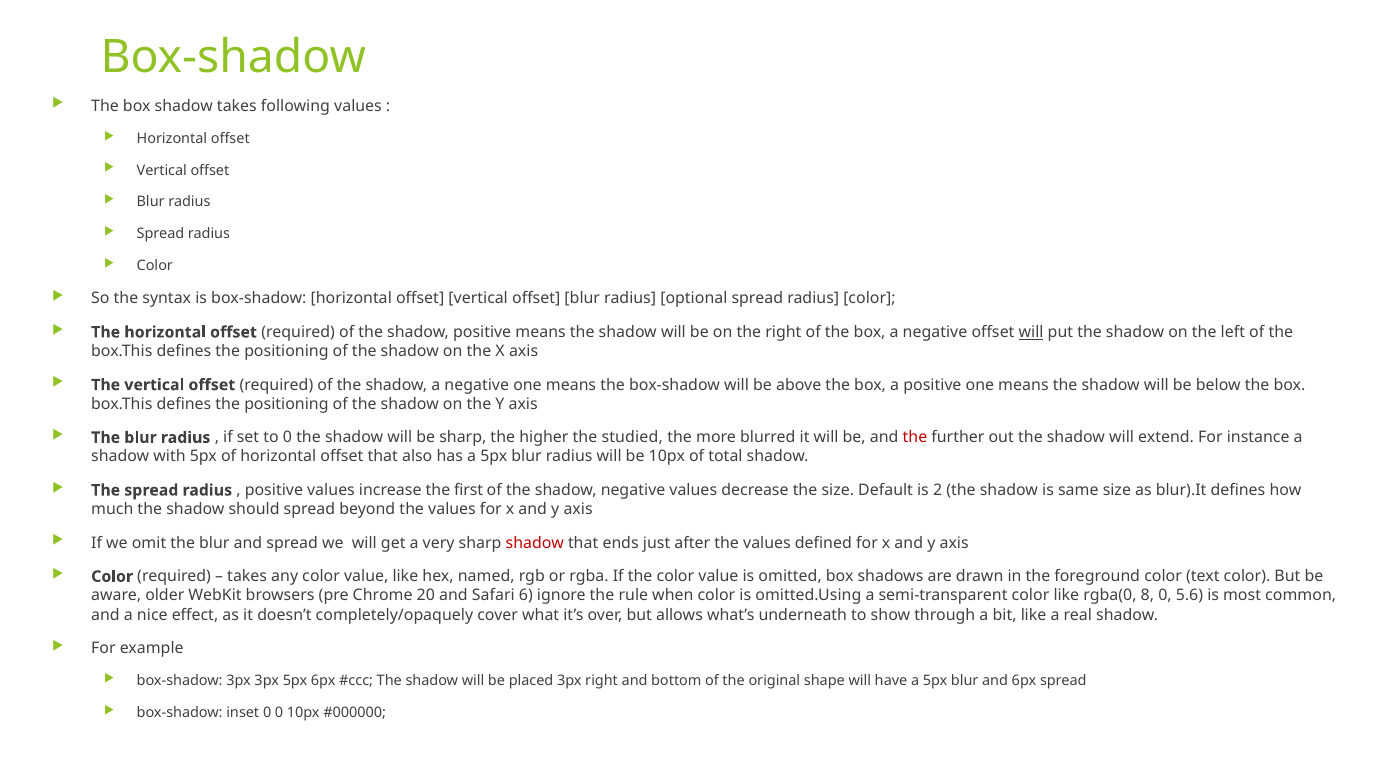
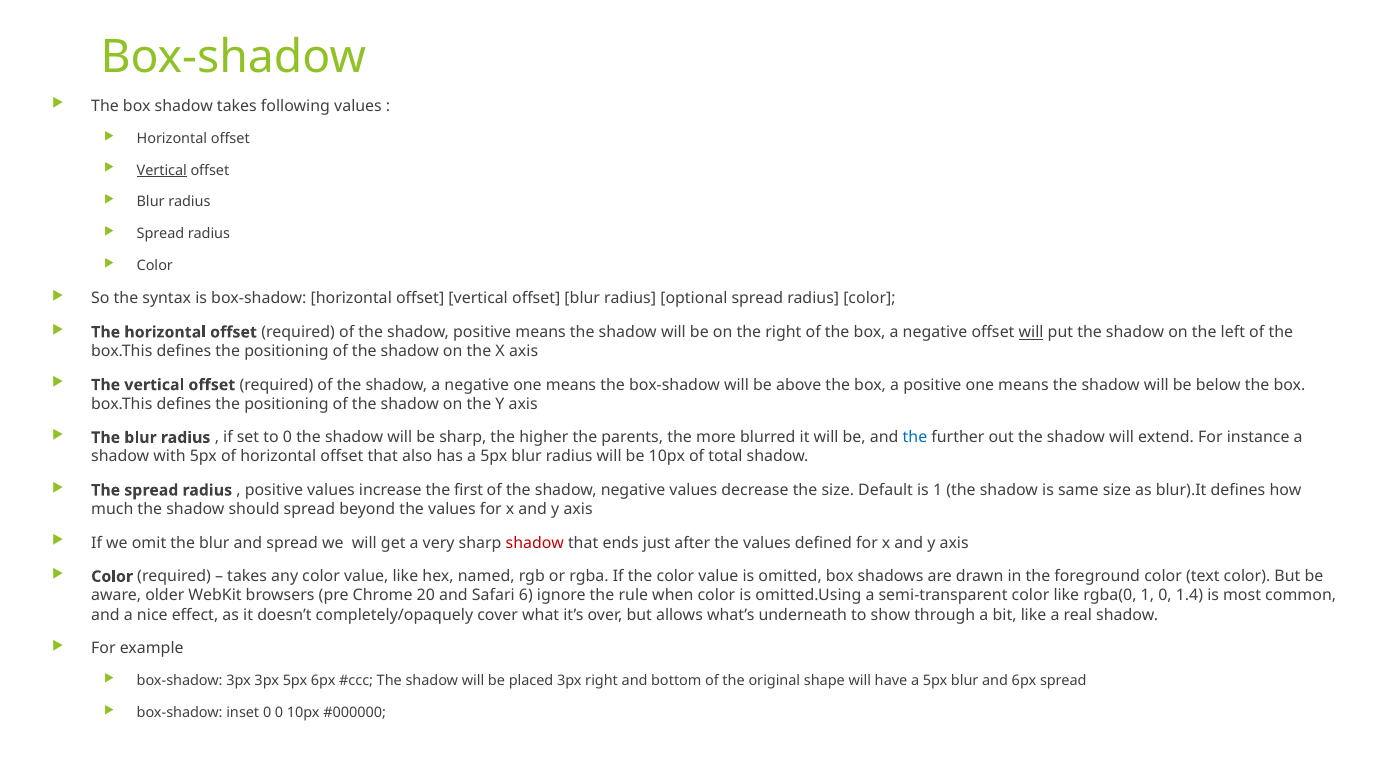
Vertical underline: none -> present (162, 170)
studied: studied -> parents (632, 438)
the colour: red -> blue (915, 438)
is 2: 2 -> 1 (938, 490)
rgba(0 8: 8 -> 1 (1147, 596)
5.6: 5.6 -> 1.4 (1189, 596)
